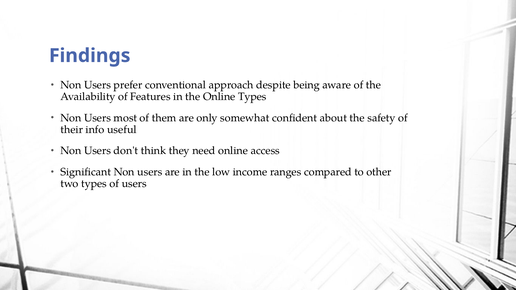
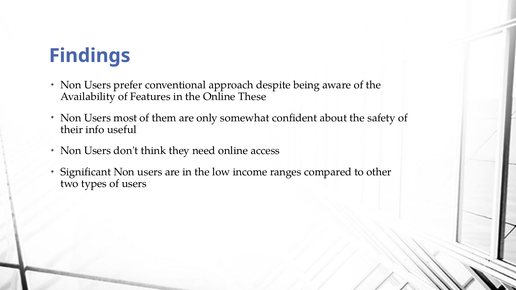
Online Types: Types -> These (252, 97)
